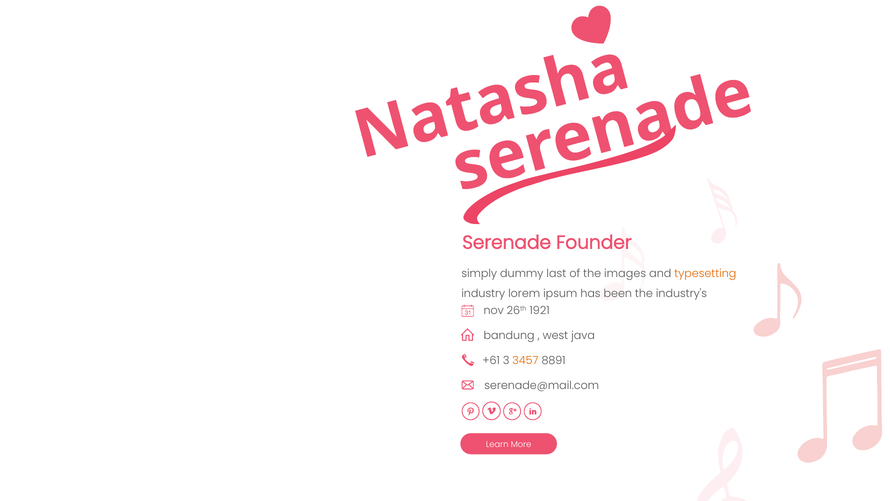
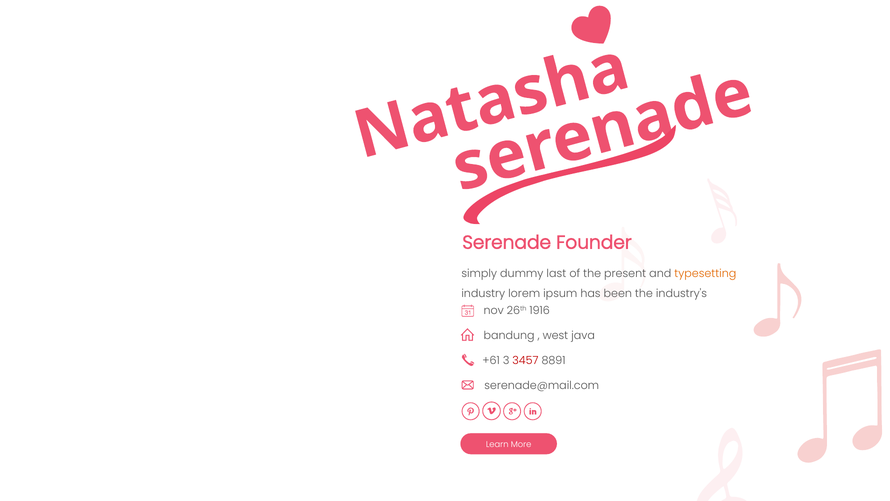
images: images -> present (625, 273)
1921: 1921 -> 1916 (540, 310)
3457 colour: orange -> red (525, 360)
